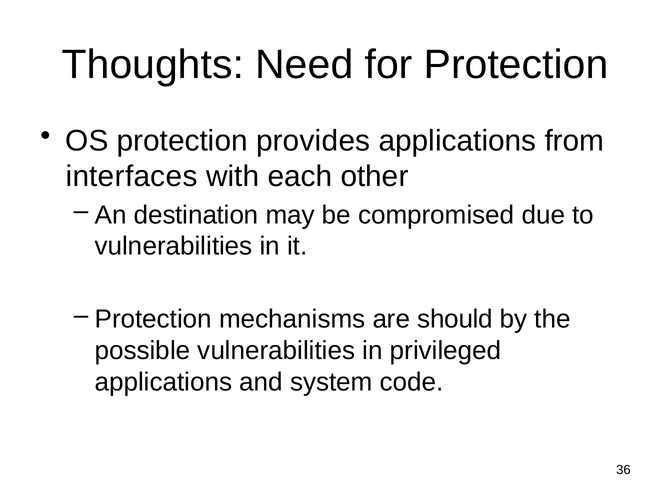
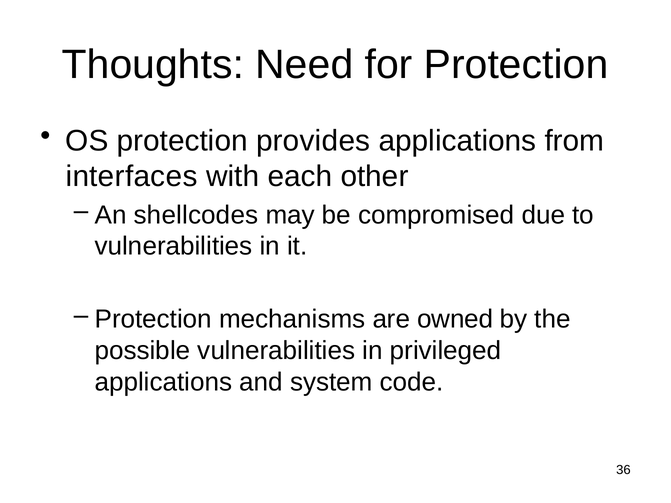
destination: destination -> shellcodes (196, 215)
should: should -> owned (455, 320)
